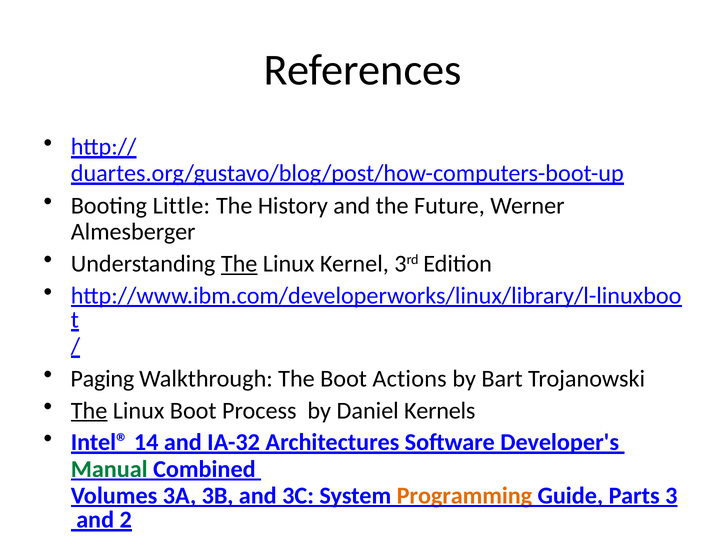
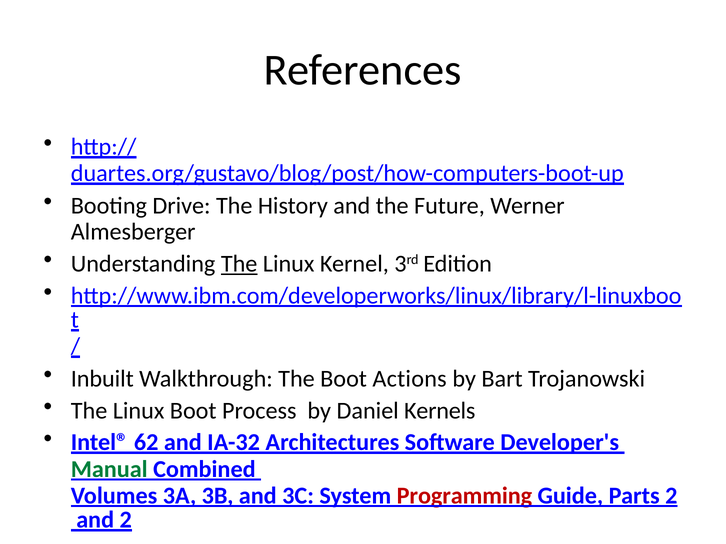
Little: Little -> Drive (182, 206)
Paging: Paging -> Inbuilt (102, 379)
The underline: present -> none (89, 411)
14: 14 -> 62 (146, 443)
Programming colour: orange -> red (464, 496)
Parts 3: 3 -> 2 (671, 496)
